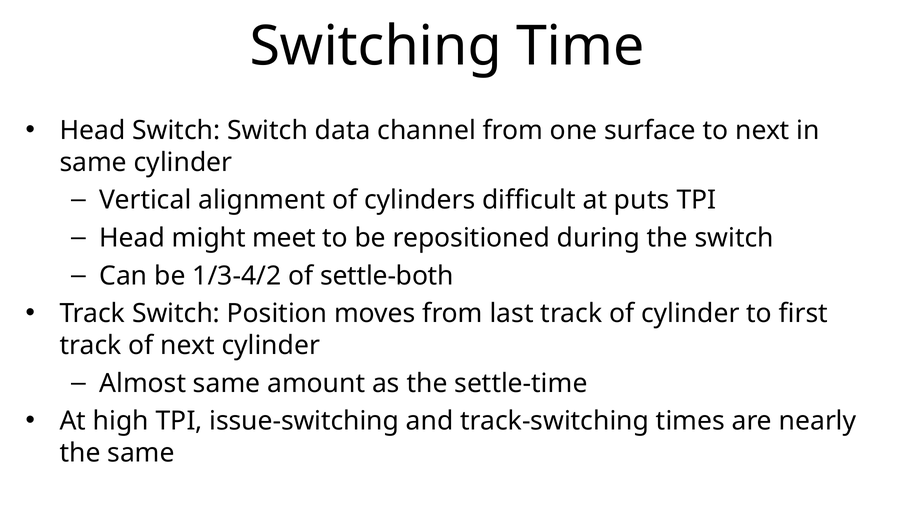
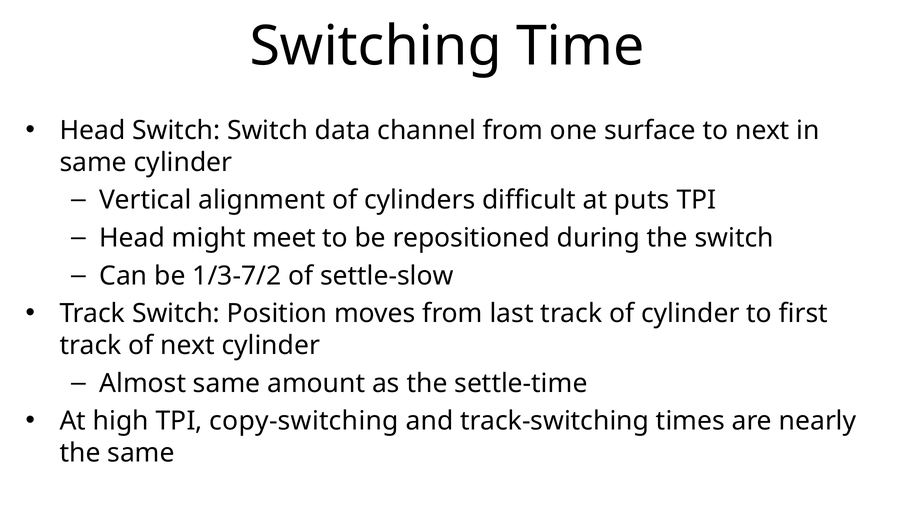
1/3-4/2: 1/3-4/2 -> 1/3-7/2 (237, 276)
settle-both: settle-both -> settle-slow (387, 276)
issue-switching: issue-switching -> copy-switching (304, 421)
